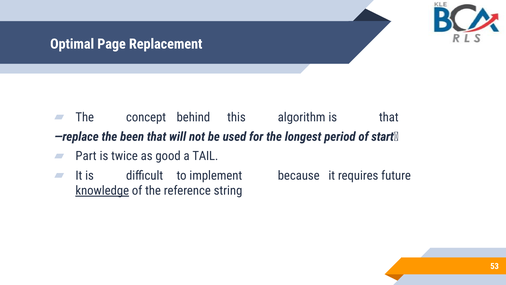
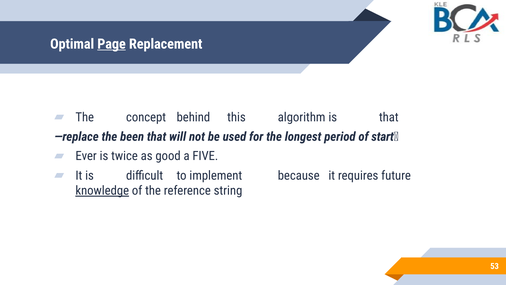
Page underline: none -> present (112, 44)
Part: Part -> Ever (86, 156)
TAIL: TAIL -> FIVE (205, 156)
